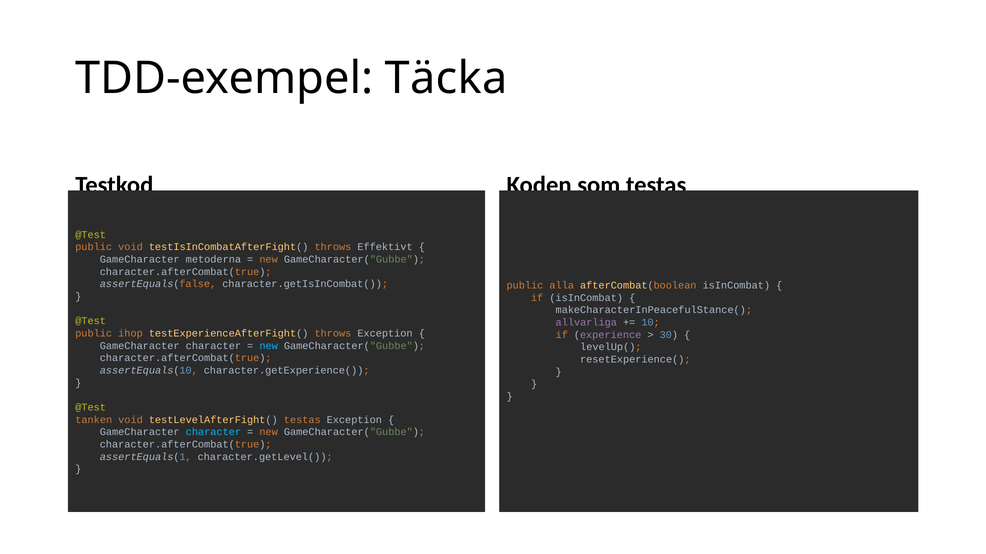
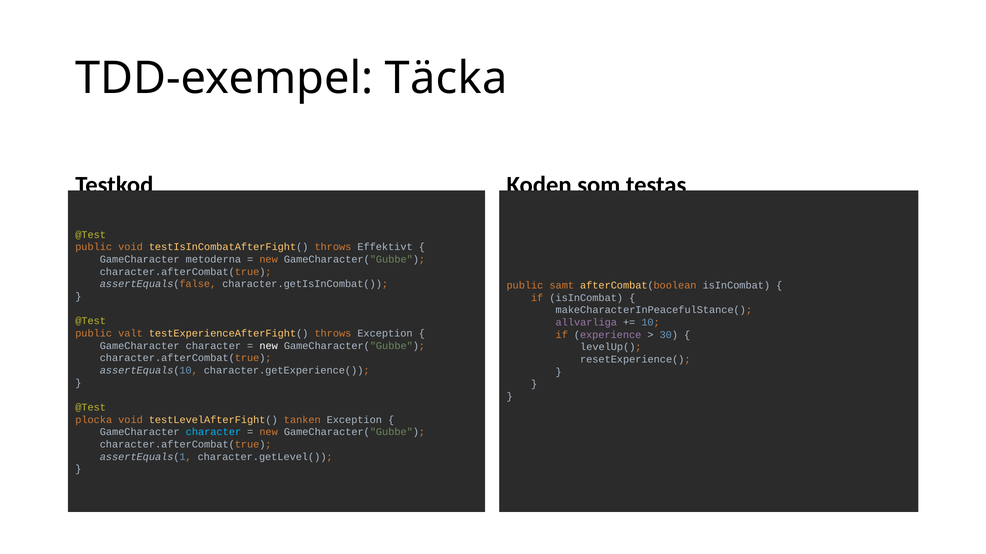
alla: alla -> samt (562, 286)
ihop: ihop -> valt (131, 334)
new colour: light blue -> white (269, 346)
tanken: tanken -> plocka (94, 420)
testLevelAfterFight( testas: testas -> tanken (302, 420)
